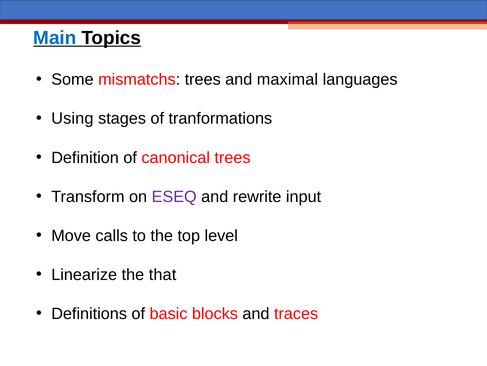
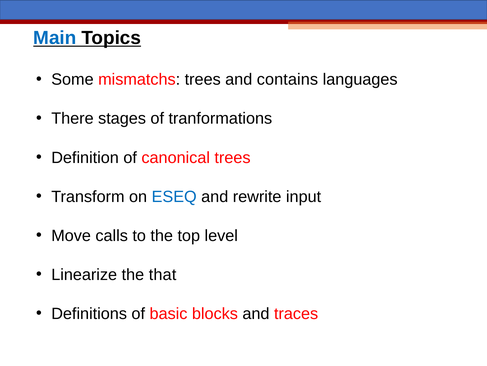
maximal: maximal -> contains (287, 79)
Using: Using -> There (72, 118)
ESEQ colour: purple -> blue (174, 196)
